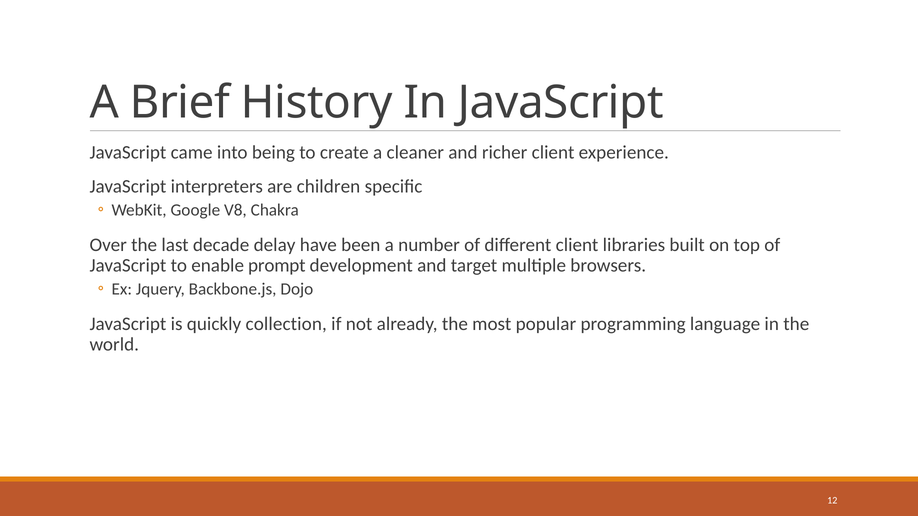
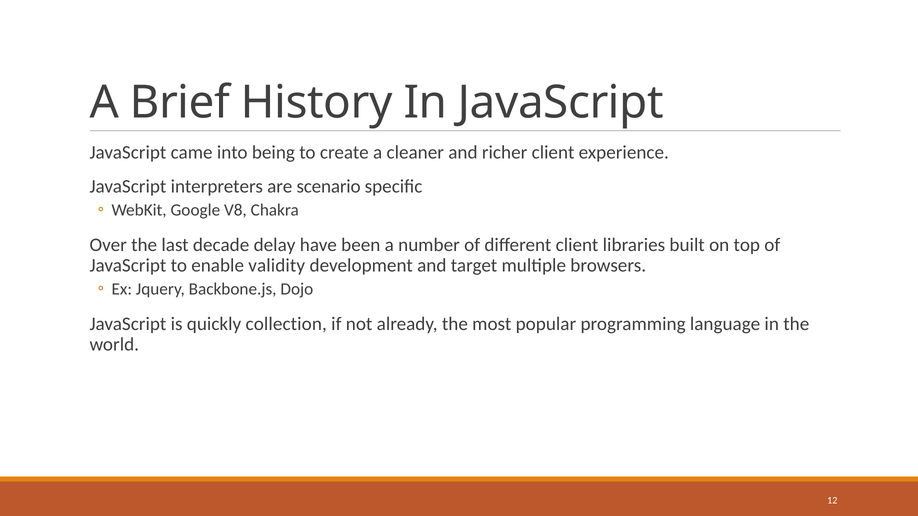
children: children -> scenario (329, 187)
prompt: prompt -> validity (277, 266)
